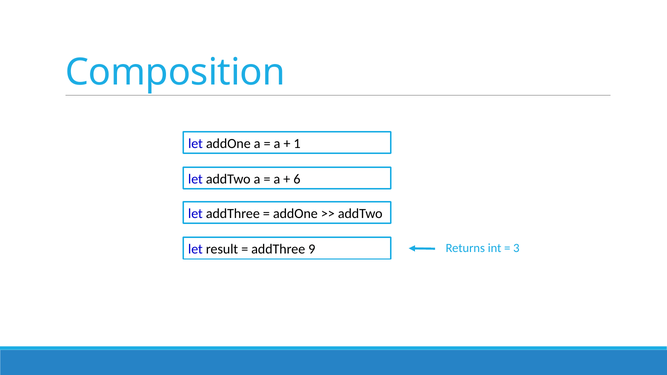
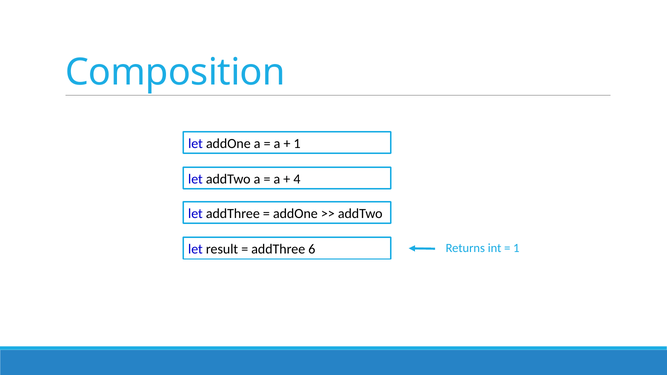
6: 6 -> 4 (297, 179)
3: 3 -> 1 (516, 248)
9: 9 -> 6 (312, 249)
